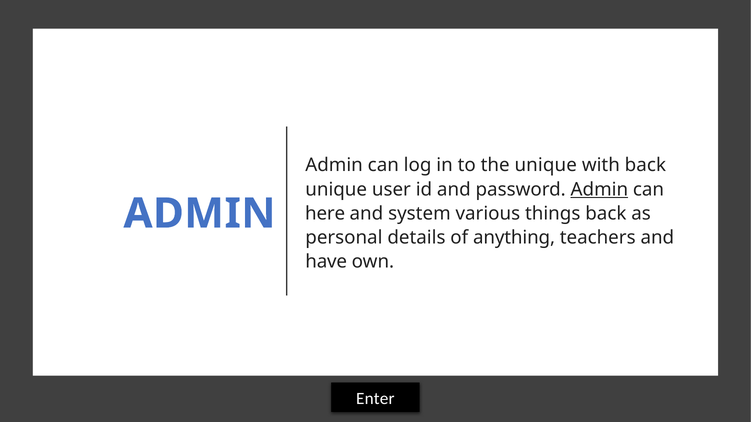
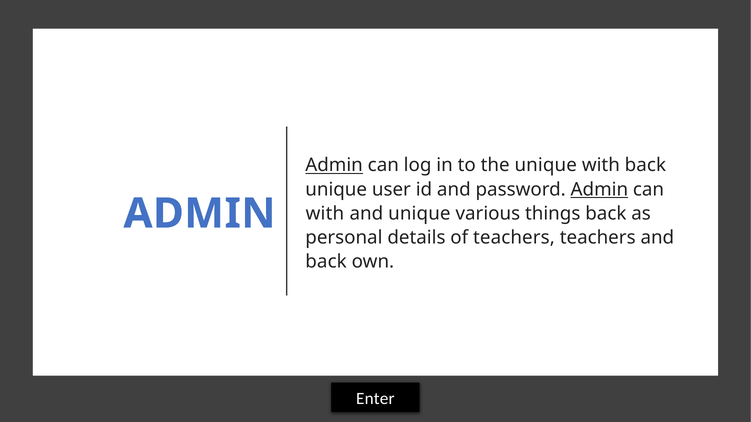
Admin underline: none -> present (334, 165)
here: here -> with (325, 214)
and system: system -> unique (419, 214)
of anything: anything -> teachers (514, 238)
have: have -> back (326, 262)
